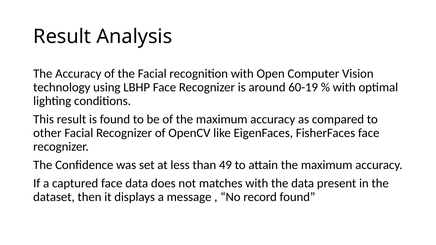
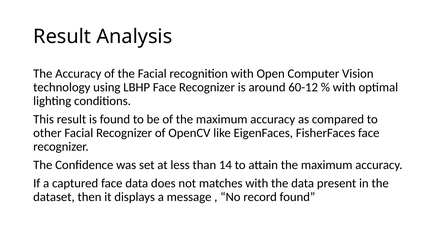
60-19: 60-19 -> 60-12 (303, 87)
49: 49 -> 14 (225, 165)
